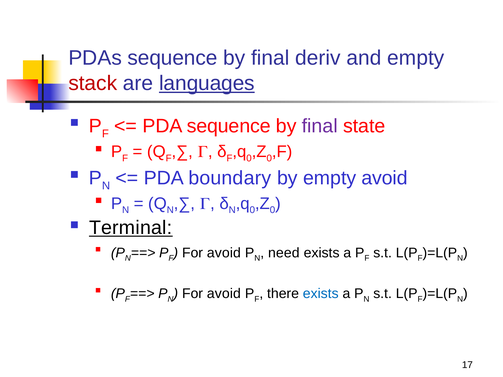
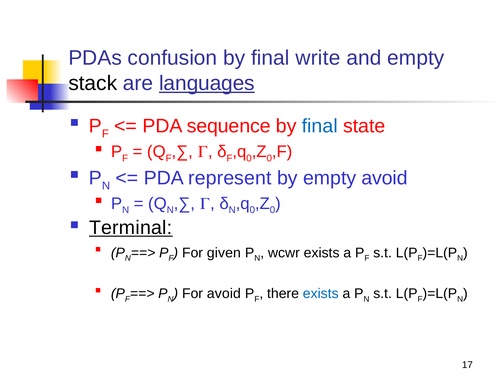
PDAs sequence: sequence -> confusion (172, 58)
deriv: deriv -> write (318, 58)
stack colour: red -> black (93, 83)
final colour: purple -> blue (320, 126)
boundary: boundary -> represent (230, 178)
avoid: avoid -> given (224, 253)
need: need -> wcwr (284, 253)
